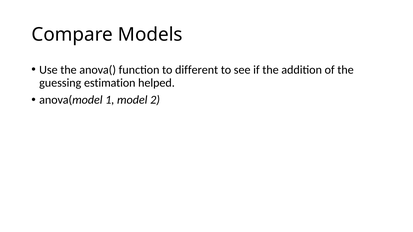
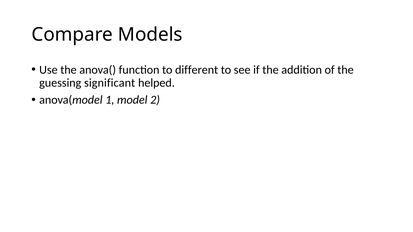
estimation: estimation -> significant (110, 83)
